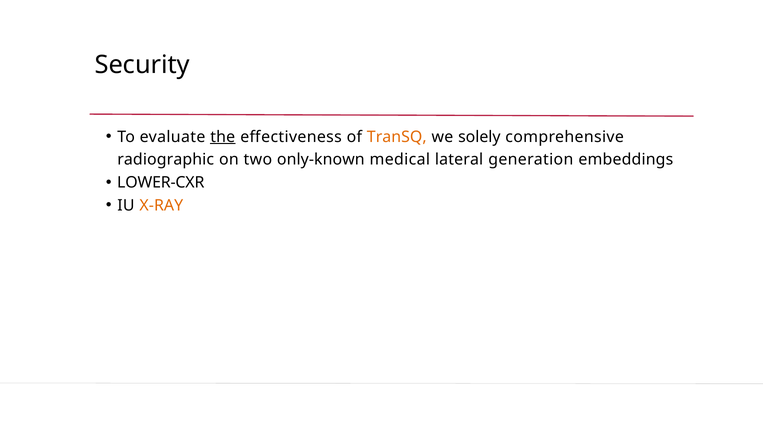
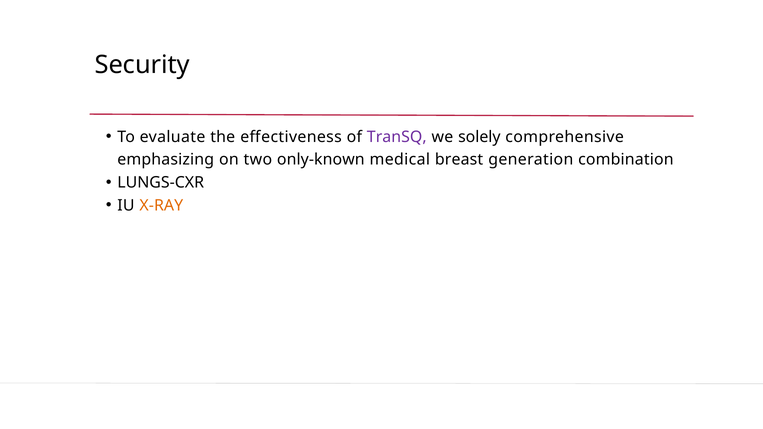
the underline: present -> none (223, 137)
TranSQ colour: orange -> purple (397, 137)
radiographic: radiographic -> emphasizing (166, 160)
lateral: lateral -> breast (459, 160)
embeddings: embeddings -> combination (626, 160)
LOWER-CXR: LOWER-CXR -> LUNGS-CXR (161, 183)
